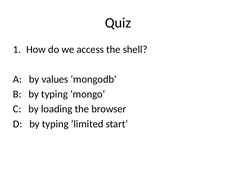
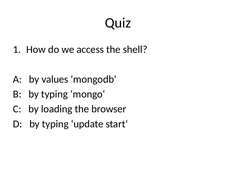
limited: limited -> update (87, 124)
